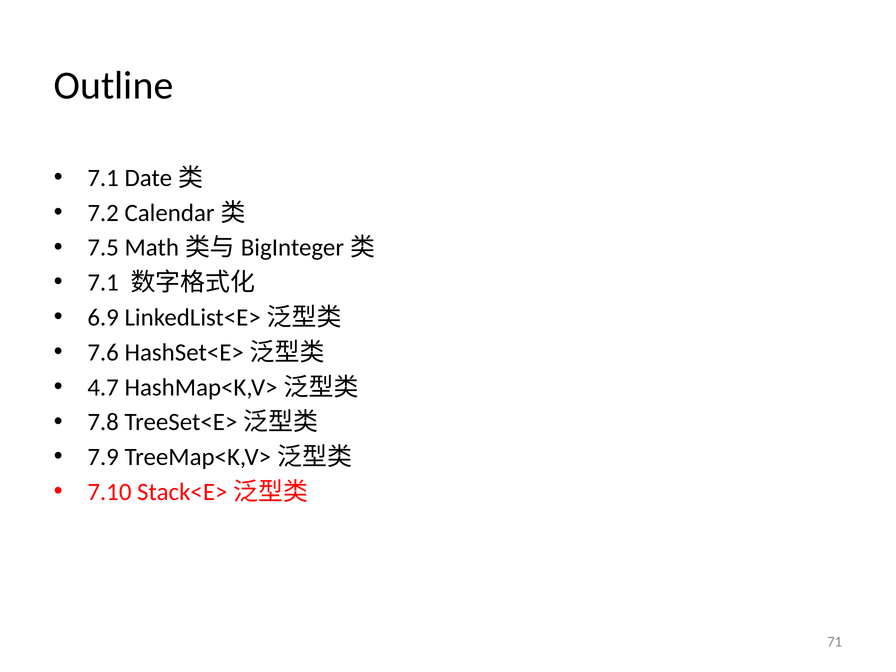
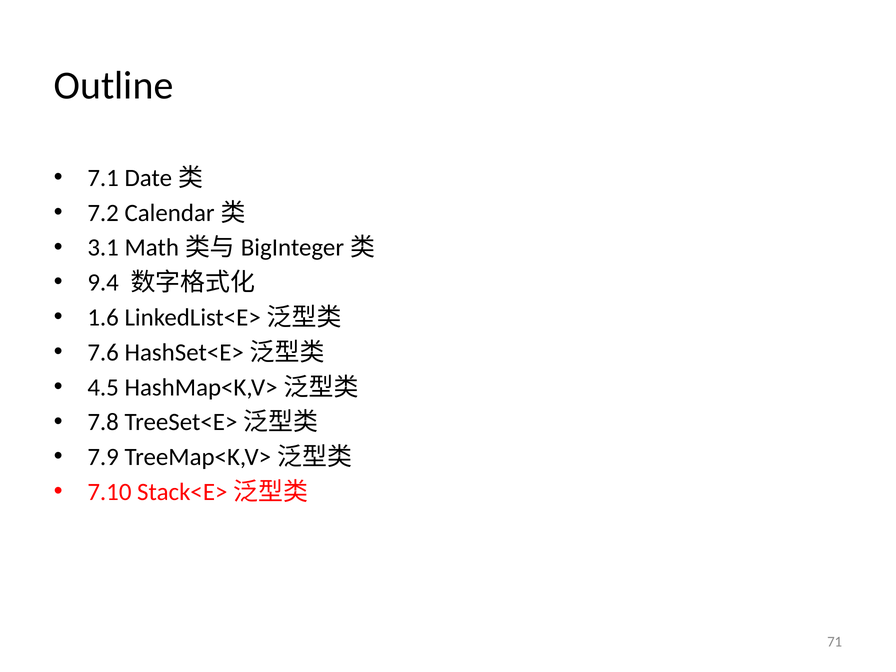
7.5: 7.5 -> 3.1 (103, 248)
7.1: 7.1 -> 9.4 (103, 283)
6.9: 6.9 -> 1.6 (103, 318)
4.7: 4.7 -> 4.5 (103, 387)
